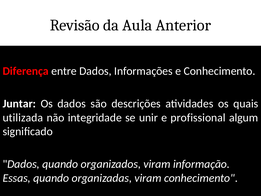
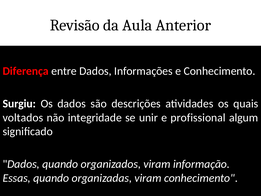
Juntar: Juntar -> Surgiu (19, 104)
utilizada: utilizada -> voltados (23, 117)
